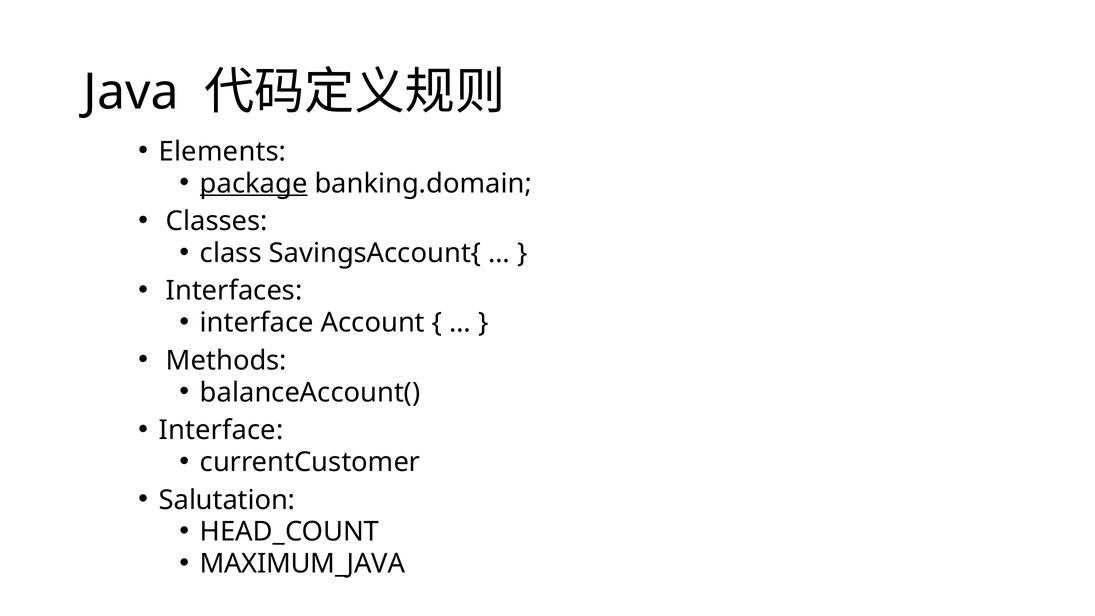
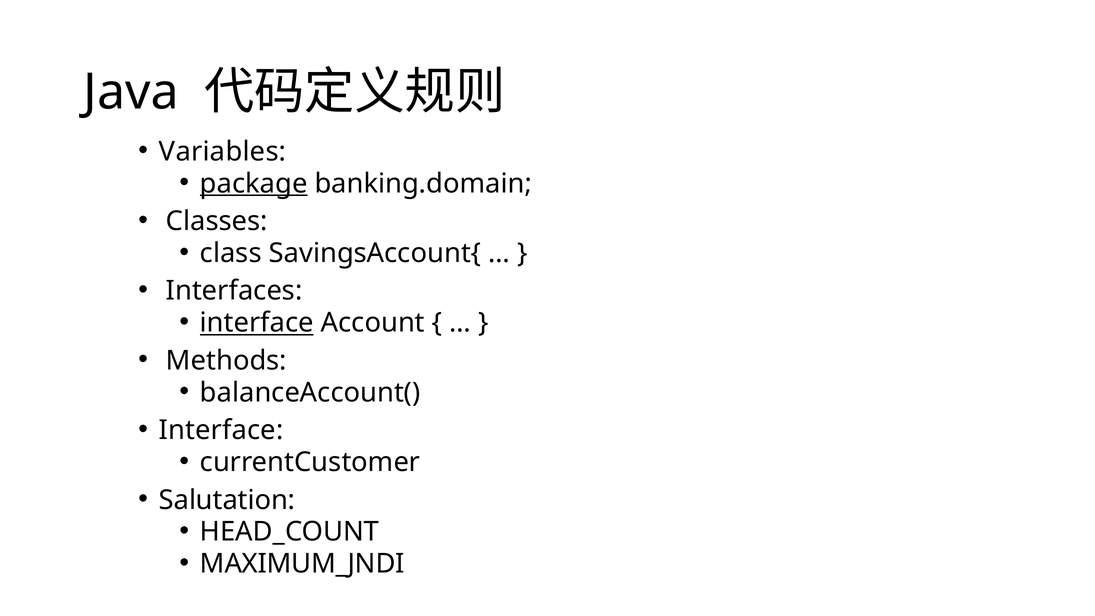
Elements: Elements -> Variables (223, 152)
interface underline: none -> present (257, 323)
MAXIMUM_JAVA: MAXIMUM_JAVA -> MAXIMUM_JNDI (302, 564)
